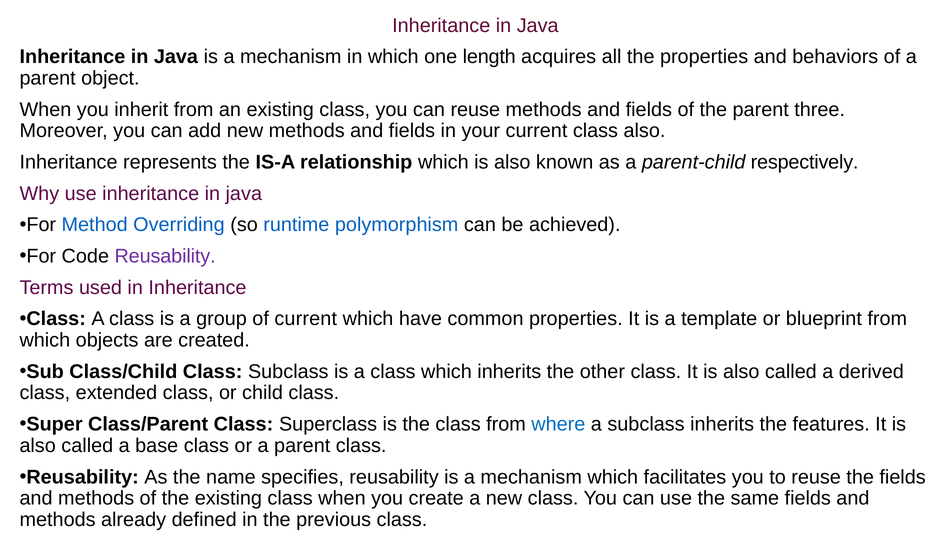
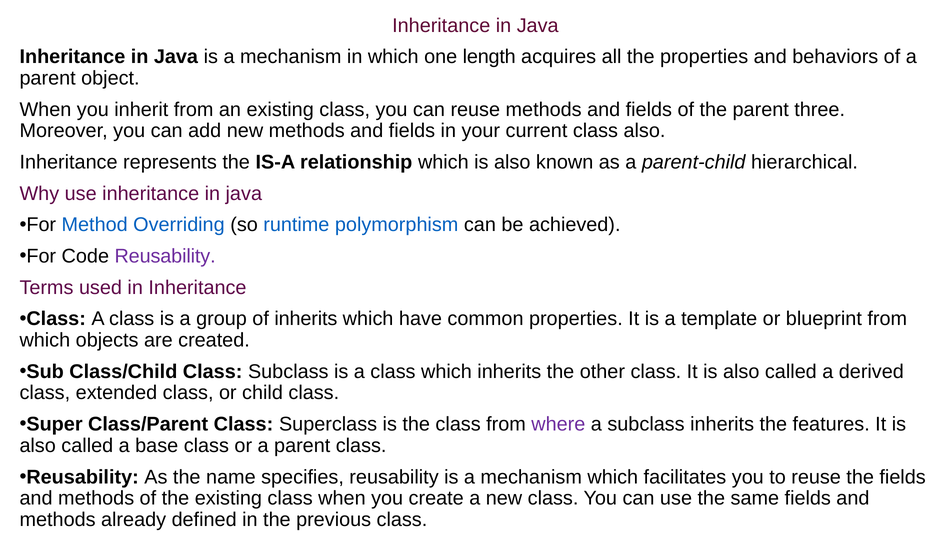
respectively: respectively -> hierarchical (804, 162)
of current: current -> inherits (306, 319)
where colour: blue -> purple (558, 424)
